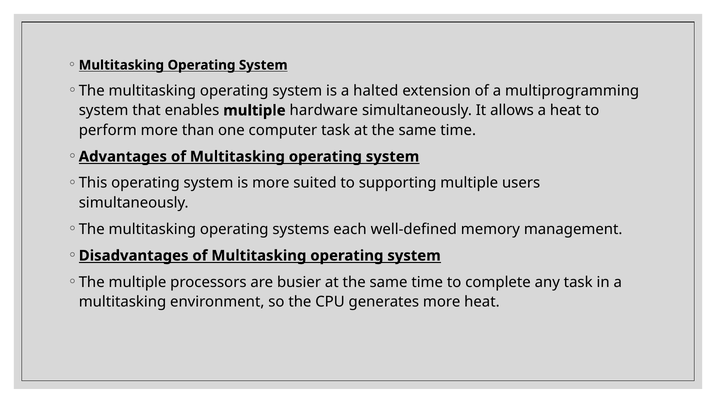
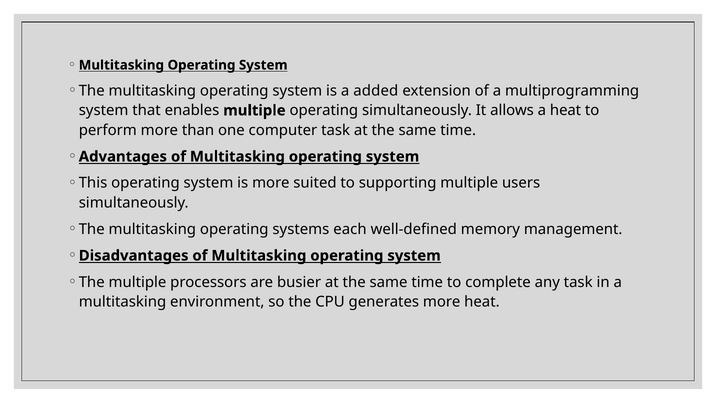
halted: halted -> added (376, 91)
multiple hardware: hardware -> operating (324, 110)
